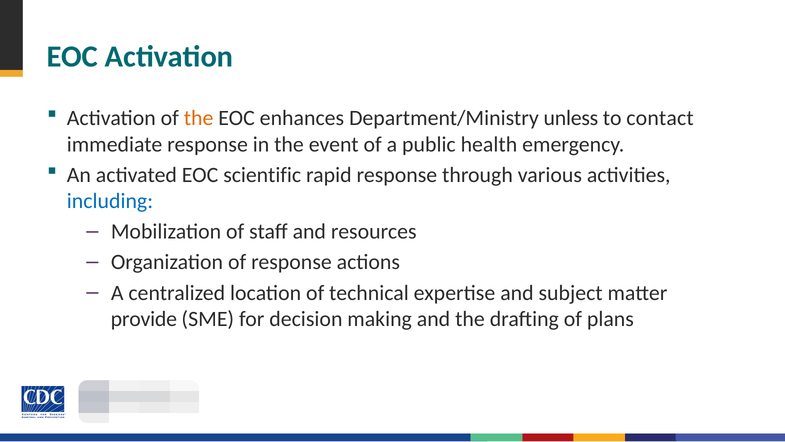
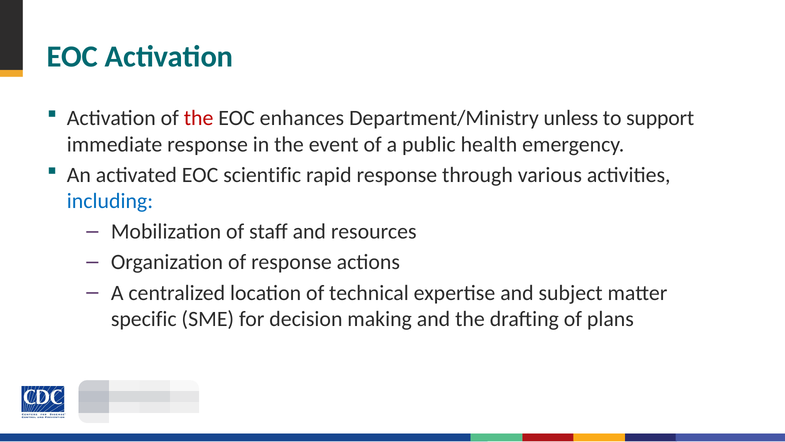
the colour: orange -> red (199, 118)
contact: contact -> support (660, 118)
provide: provide -> specific (144, 319)
